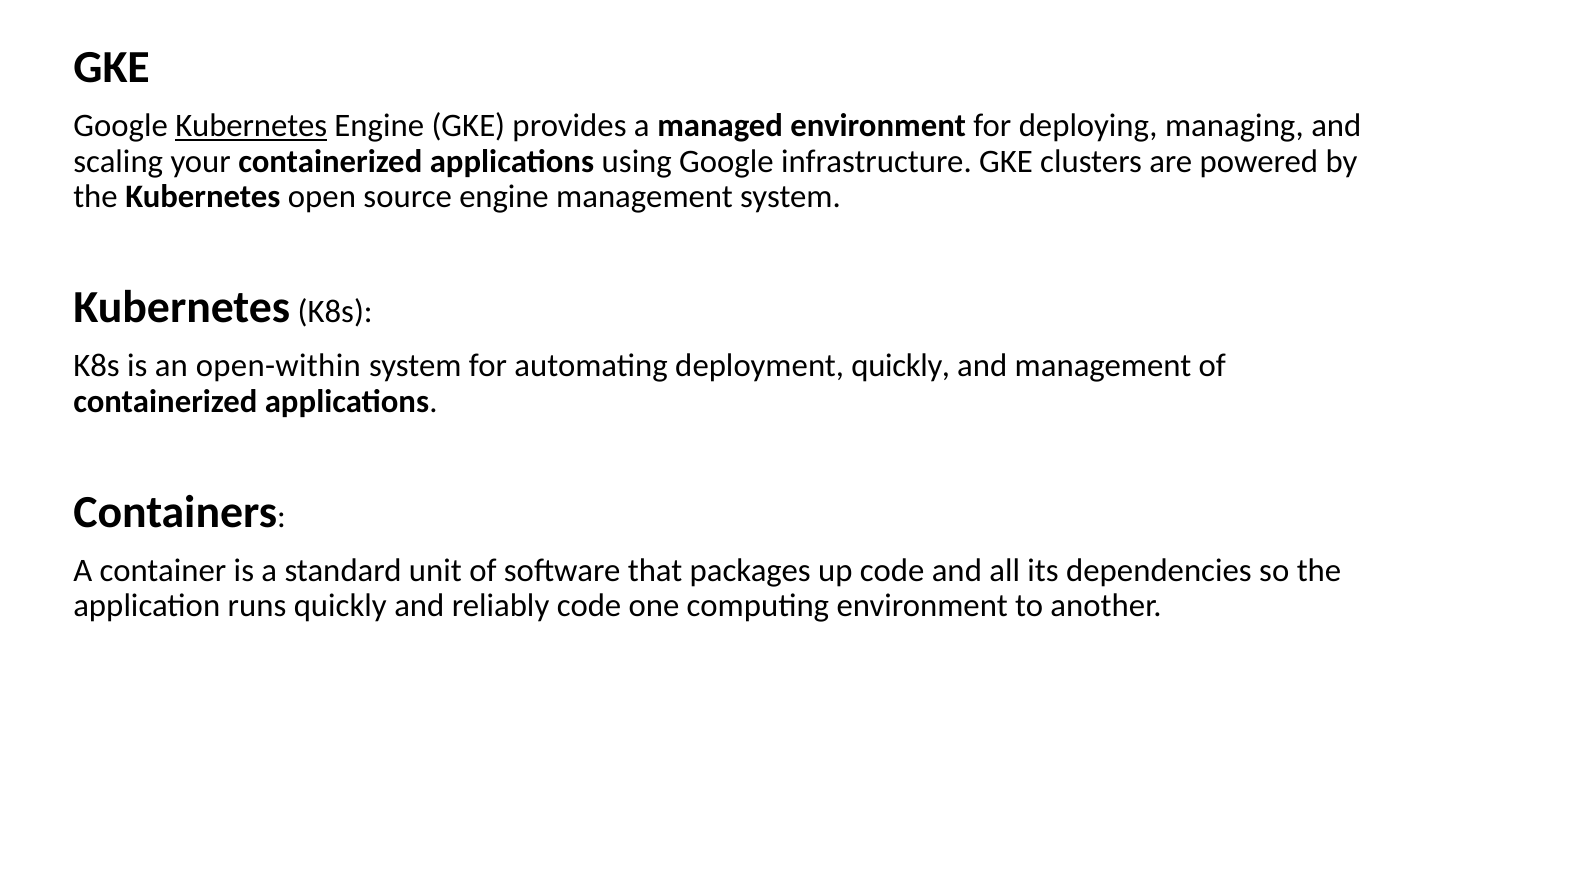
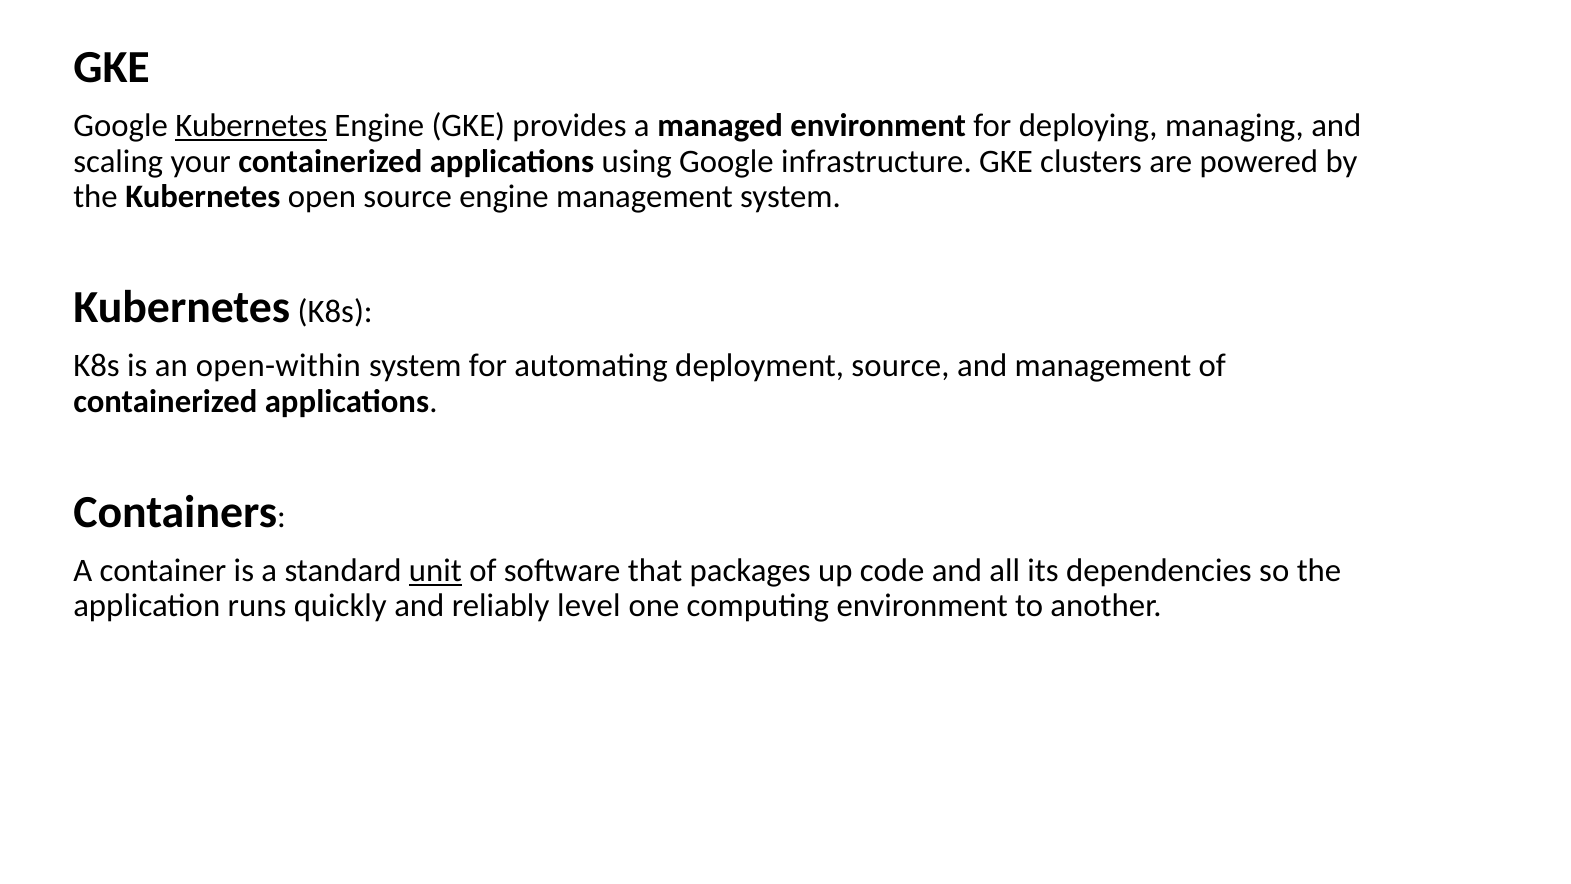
deployment quickly: quickly -> source (900, 366)
unit underline: none -> present (435, 571)
reliably code: code -> level (589, 606)
